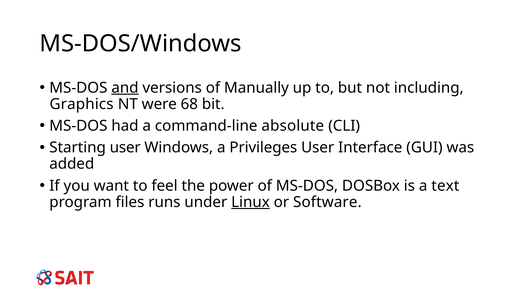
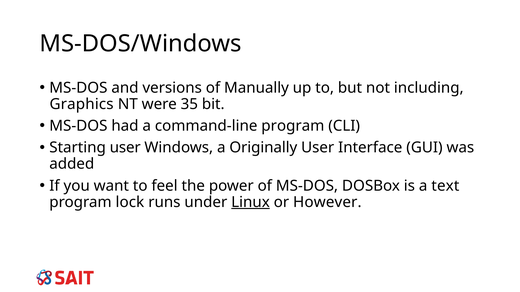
and underline: present -> none (125, 88)
68: 68 -> 35 (189, 104)
command-line absolute: absolute -> program (293, 126)
Privileges: Privileges -> Originally (263, 148)
files: files -> lock (130, 202)
Software: Software -> However (327, 202)
